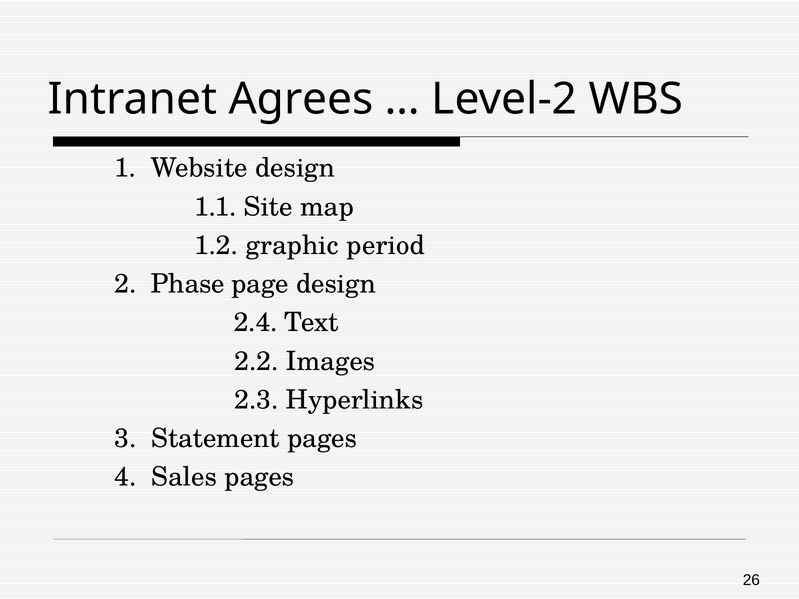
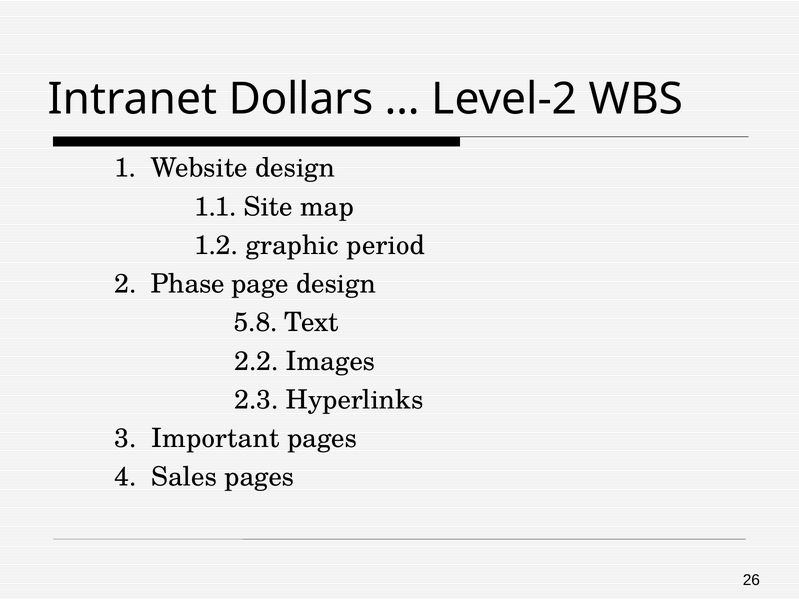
Agrees: Agrees -> Dollars (301, 99)
2.4: 2.4 -> 5.8 (256, 323)
Statement: Statement -> Important (215, 439)
